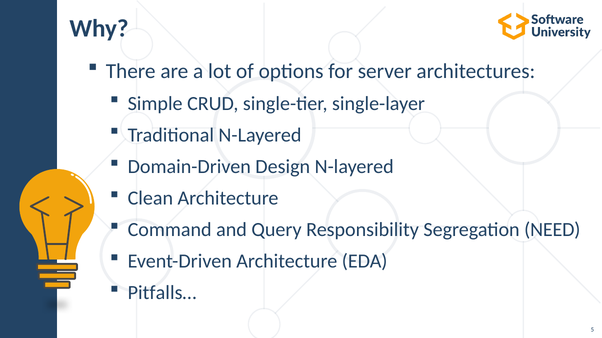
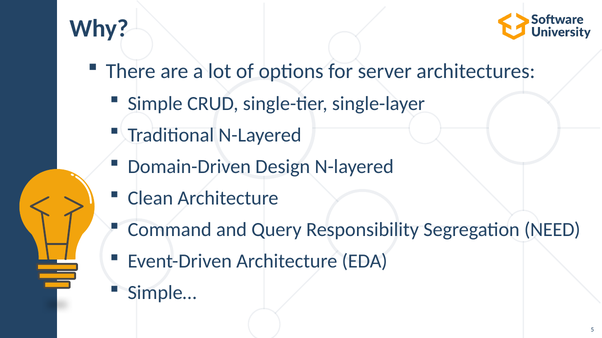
Pitfalls…: Pitfalls… -> Simple… (162, 293)
